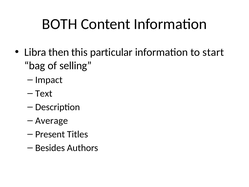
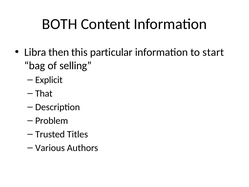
Impact: Impact -> Explicit (49, 80)
Text: Text -> That (44, 93)
Average: Average -> Problem (52, 121)
Present: Present -> Trusted (50, 134)
Besides: Besides -> Various (50, 148)
